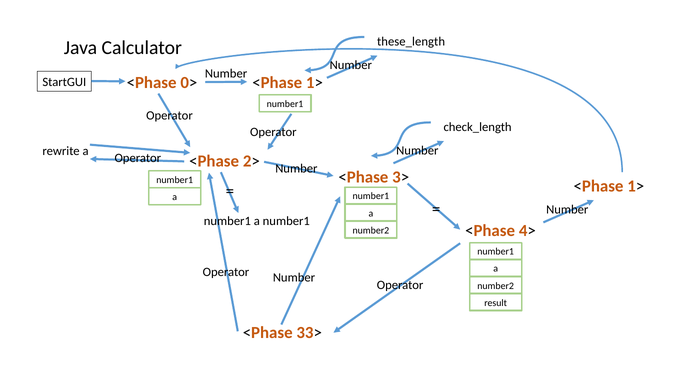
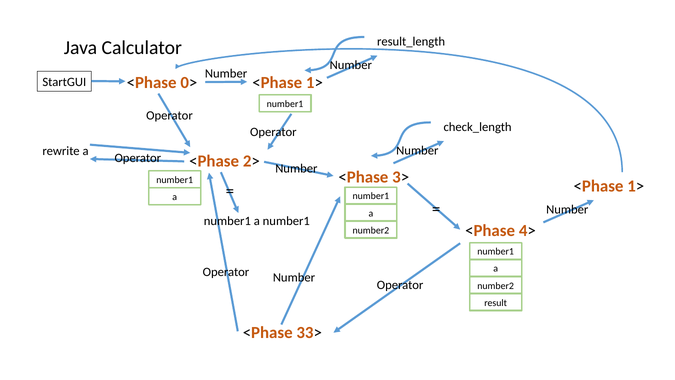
these_length: these_length -> result_length (411, 41)
